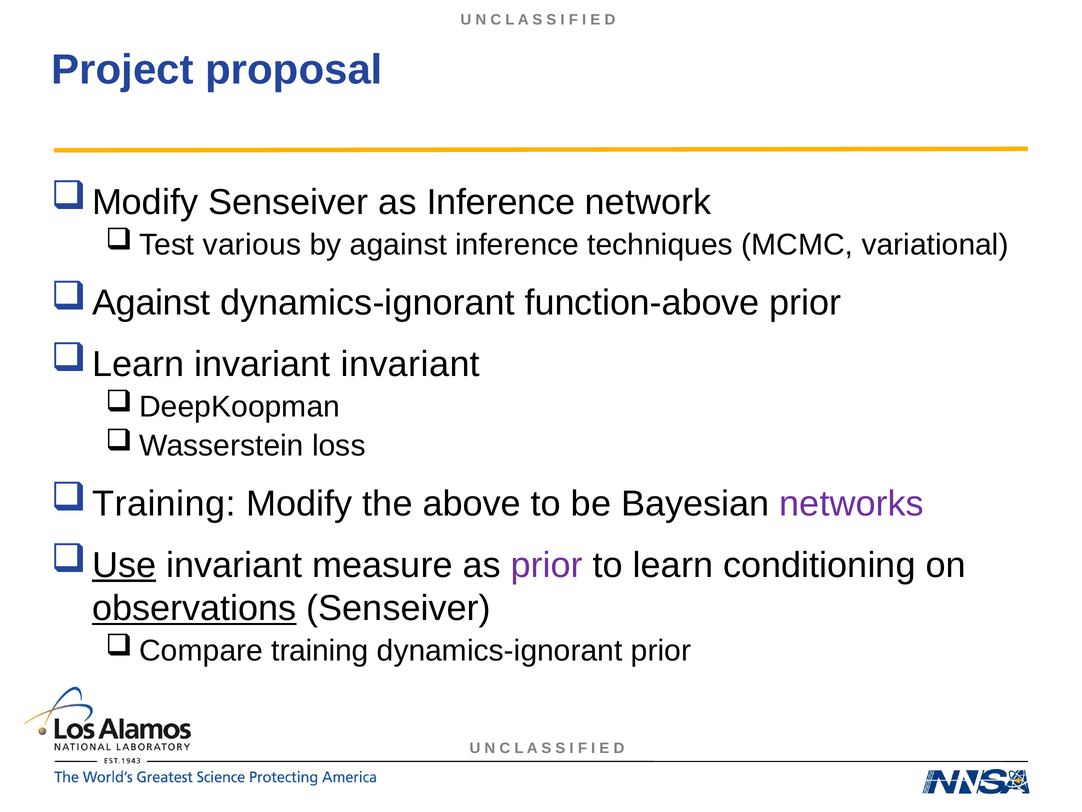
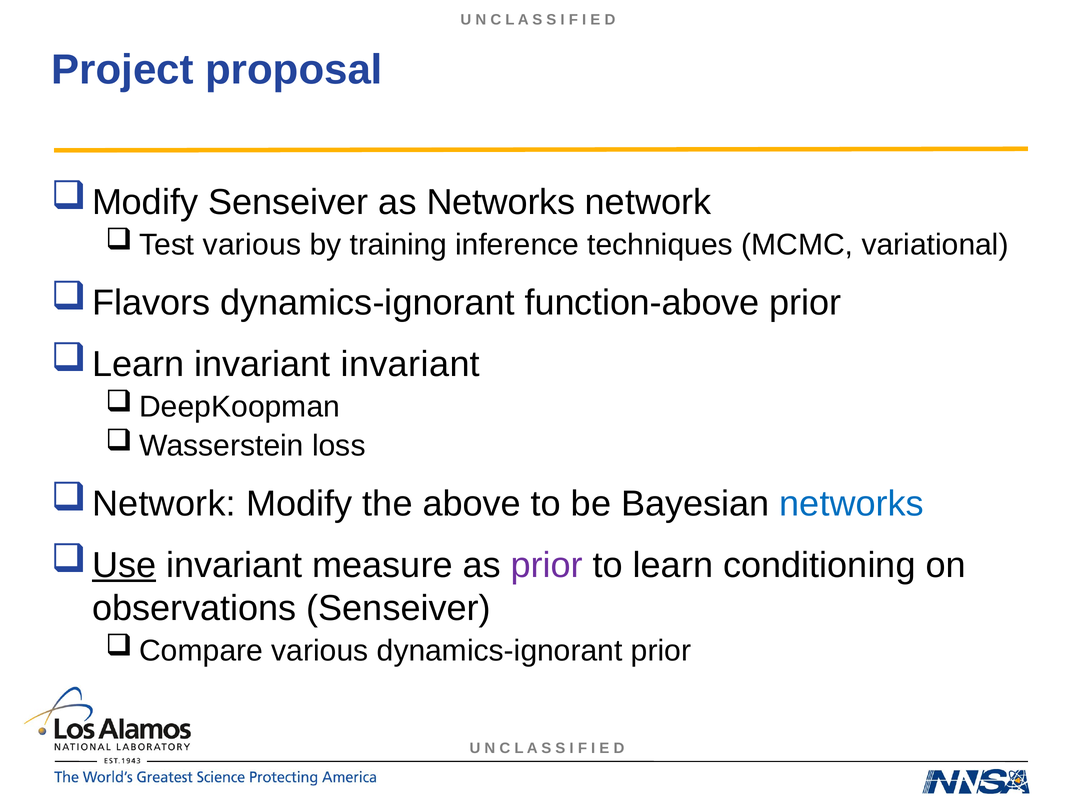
as Inference: Inference -> Networks (501, 202)
by against: against -> training (398, 245)
Against: Against -> Flavors (151, 303)
Training: Training -> Network (164, 504)
networks colour: purple -> blue (852, 504)
observations underline: present -> none (194, 608)
training: training -> various (320, 650)
